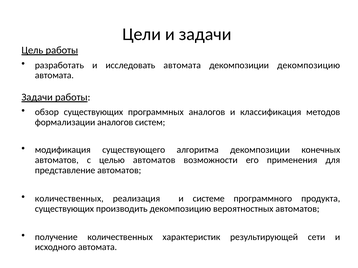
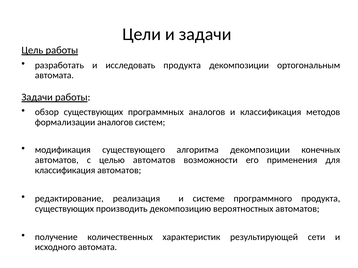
исследовать автомата: автомата -> продукта (182, 65)
декомпозиции декомпозицию: декомпозицию -> ортогональным (309, 65)
представление: представление -> классификация (65, 171)
количественных: количественных -> редактирование (69, 199)
